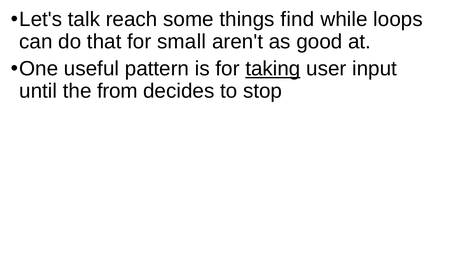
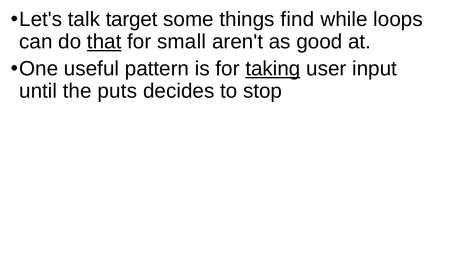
reach: reach -> target (132, 19)
that underline: none -> present (104, 42)
from: from -> puts (117, 91)
